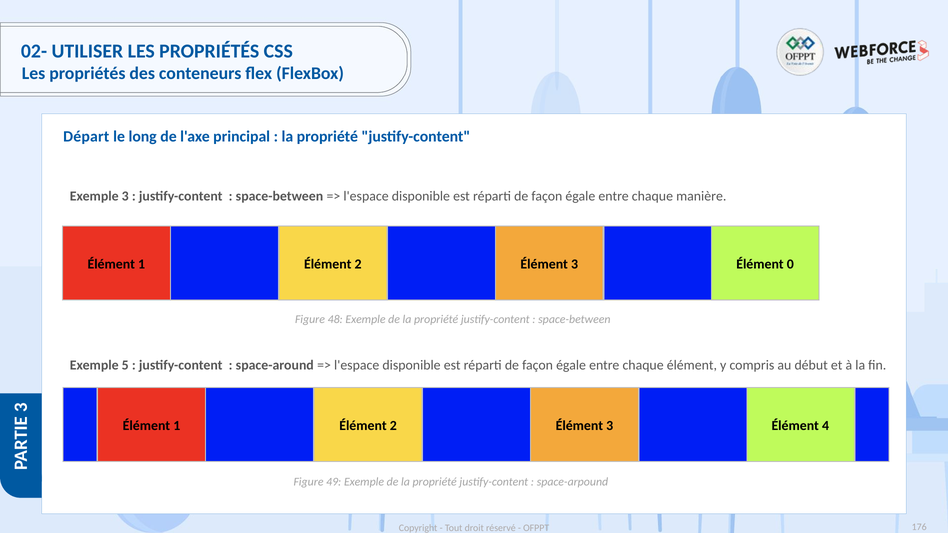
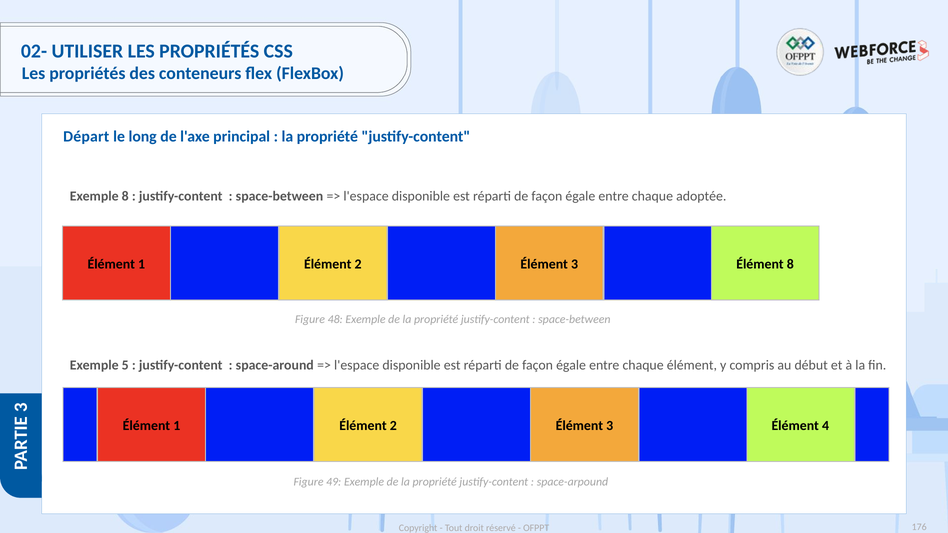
Exemple 3: 3 -> 8 (125, 196)
manière: manière -> adoptée (701, 196)
Élément 0: 0 -> 8 (790, 264)
